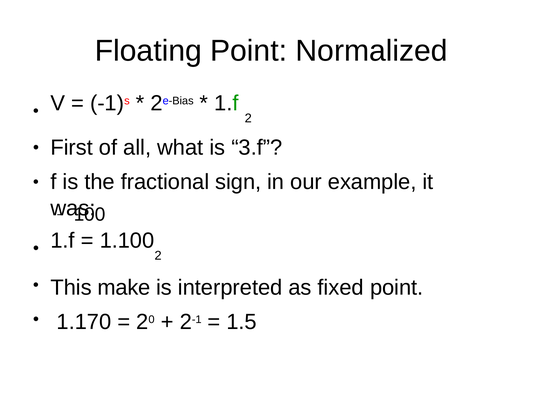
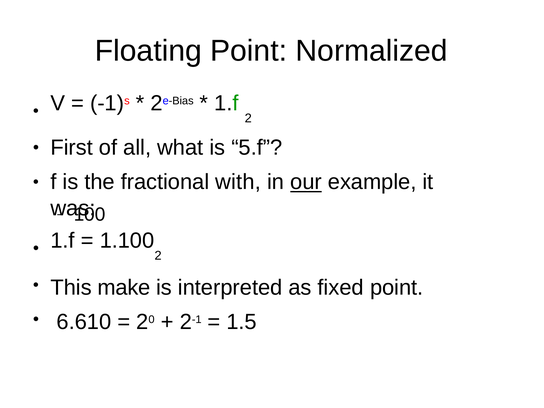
3.f: 3.f -> 5.f (257, 148)
sign: sign -> with (238, 182)
our underline: none -> present (306, 182)
1.170: 1.170 -> 6.610 (84, 322)
